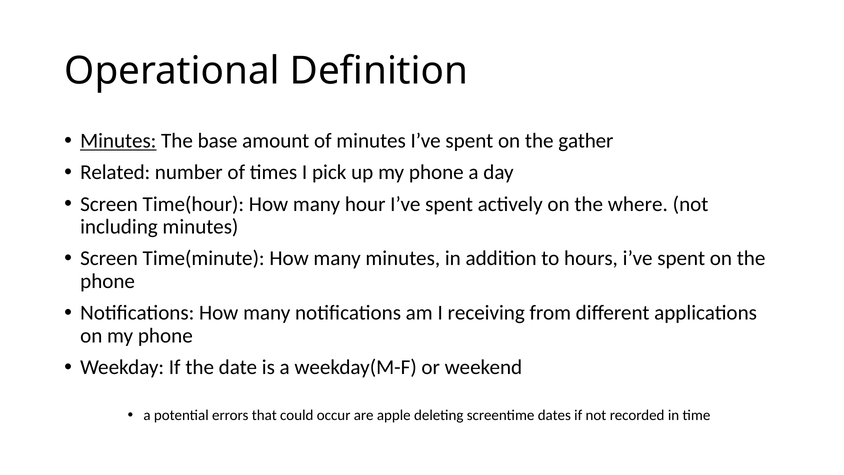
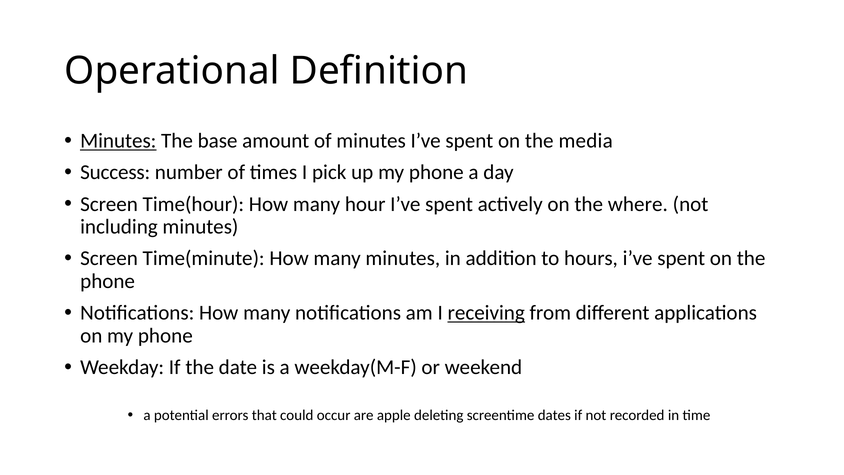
gather: gather -> media (586, 141)
Related: Related -> Success (115, 172)
receiving underline: none -> present (486, 313)
